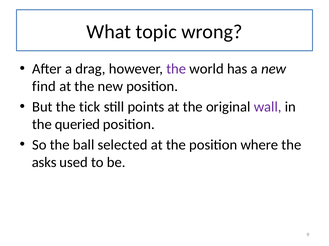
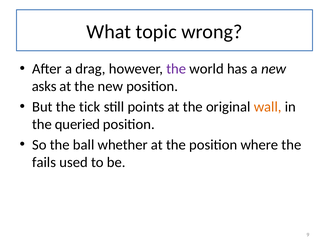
find: find -> asks (44, 87)
wall colour: purple -> orange (268, 107)
selected: selected -> whether (123, 145)
asks: asks -> fails (44, 163)
